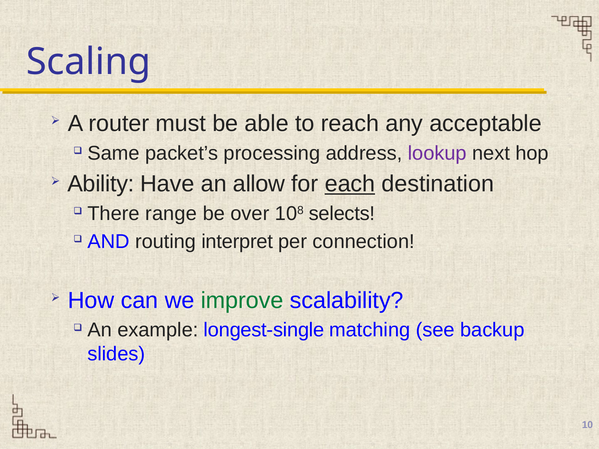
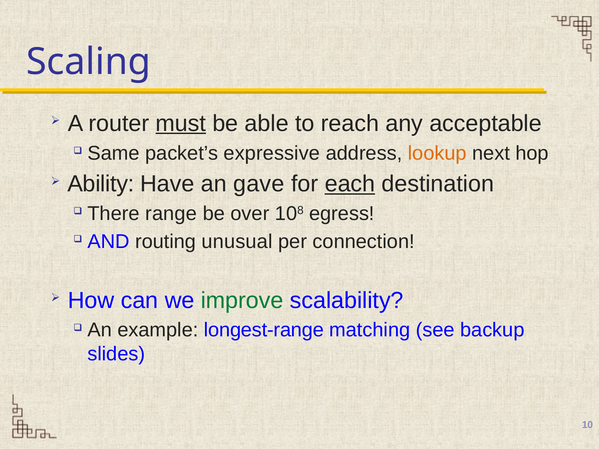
must underline: none -> present (181, 123)
processing: processing -> expressive (272, 153)
lookup colour: purple -> orange (437, 153)
allow: allow -> gave (259, 184)
selects: selects -> egress (342, 214)
interpret: interpret -> unusual (237, 242)
longest-single: longest-single -> longest-range (264, 330)
